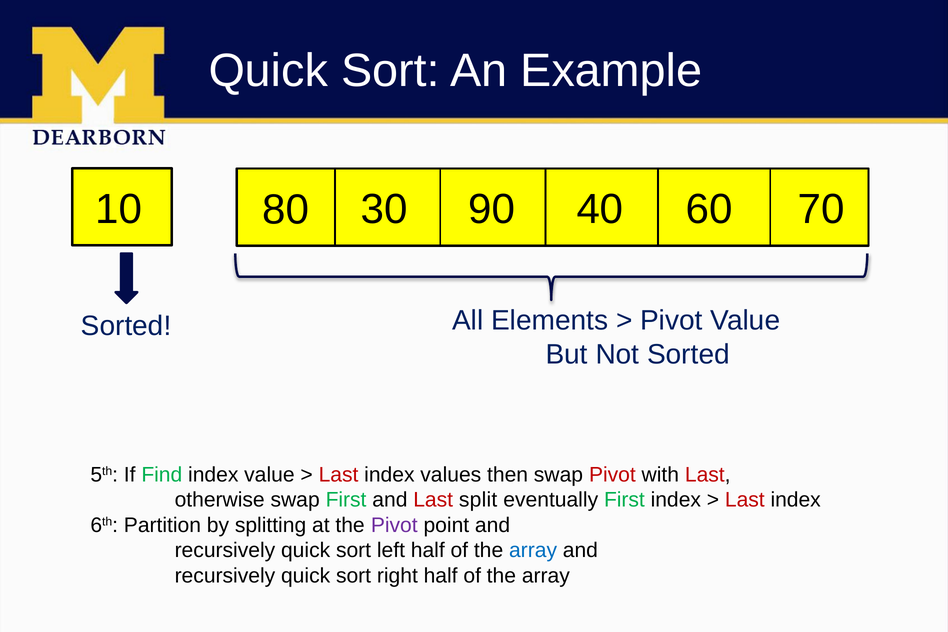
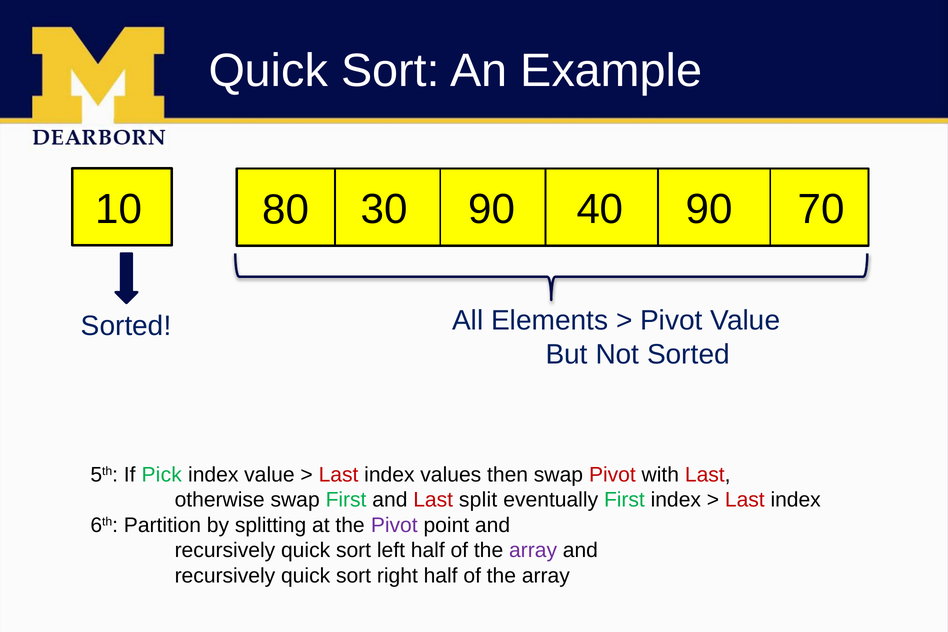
90 60: 60 -> 90 (709, 209)
Find: Find -> Pick (162, 475)
array colour: blue -> purple (533, 551)
